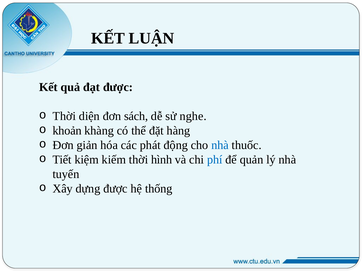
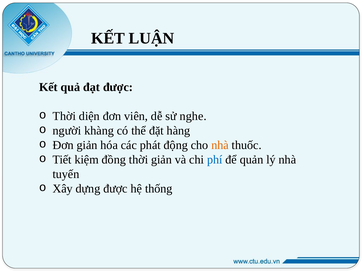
sách: sách -> viên (136, 116)
khoản: khoản -> người (67, 130)
nhà colour: blue -> orange (220, 145)
kiếm: kiếm -> đồng (114, 159)
thời hình: hình -> giản (161, 159)
